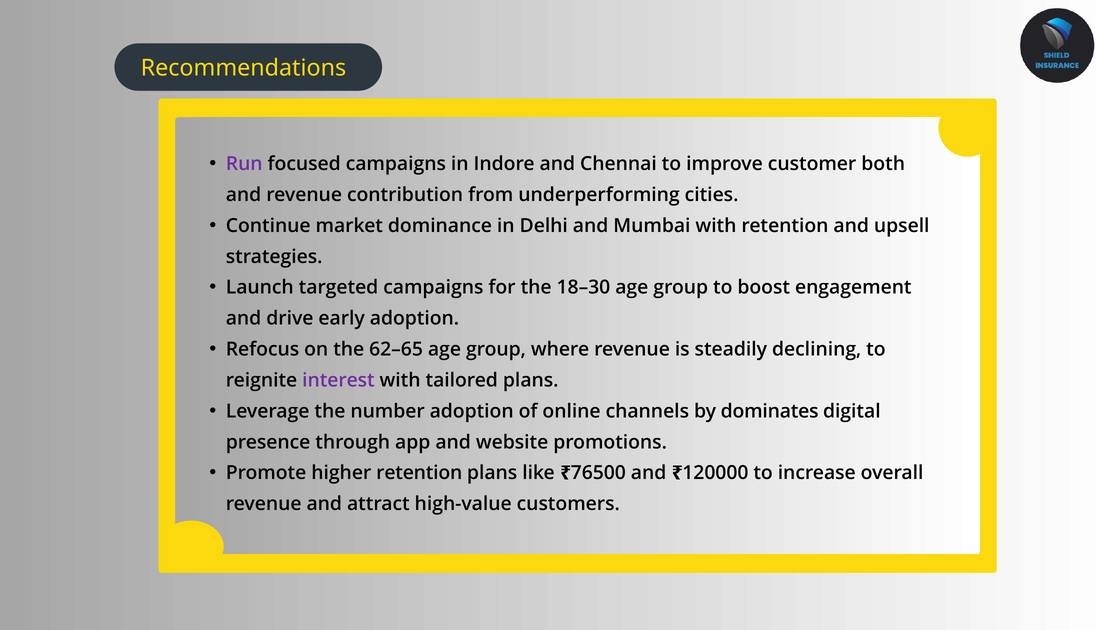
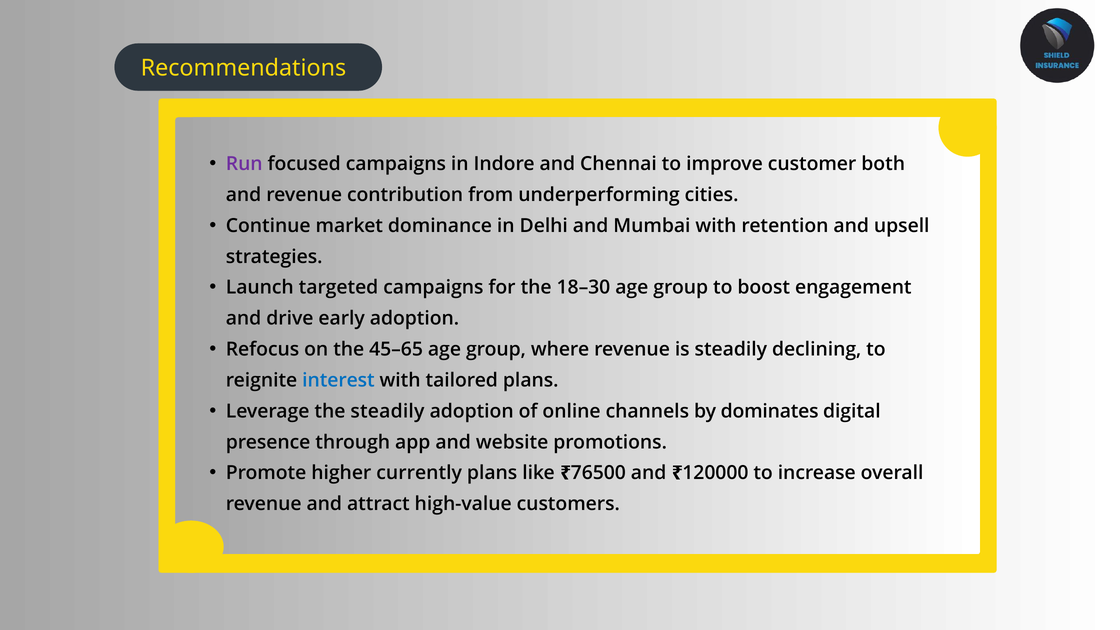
62–65: 62–65 -> 45–65 (396, 349)
interest colour: purple -> blue (338, 380)
the number: number -> steadily (387, 411)
higher retention: retention -> currently (419, 473)
